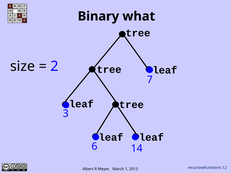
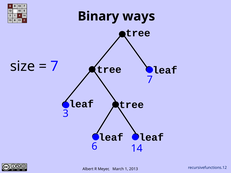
what: what -> ways (139, 16)
2: 2 -> 7 (55, 66)
